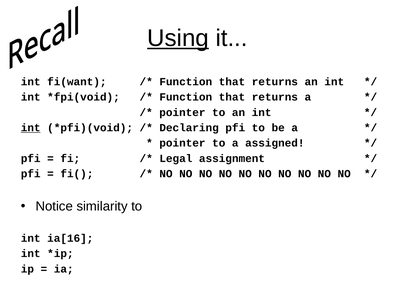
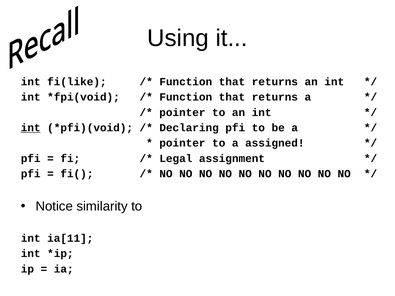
Using underline: present -> none (178, 38)
fi(want: fi(want -> fi(like (77, 82)
ia[16: ia[16 -> ia[11 (70, 238)
